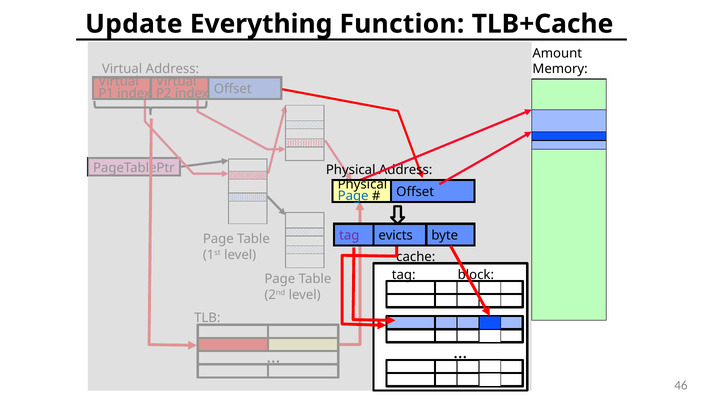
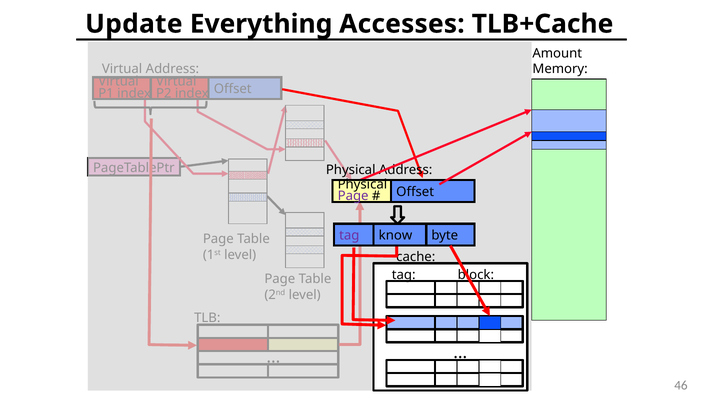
Function: Function -> Accesses (402, 24)
Page colour: blue -> purple (353, 196)
evicts: evicts -> know (396, 236)
